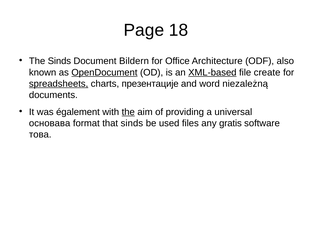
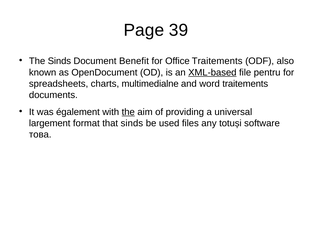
18: 18 -> 39 (179, 30)
Bildern: Bildern -> Benefit (134, 61)
Office Architecture: Architecture -> Traitements (217, 61)
OpenDocument underline: present -> none (104, 72)
create: create -> pentru (267, 72)
spreadsheets underline: present -> none (59, 84)
презентације: презентације -> multimedialne (150, 84)
word niezależną: niezależną -> traitements (245, 84)
основава: основава -> largement (50, 123)
gratis: gratis -> totuși (230, 123)
